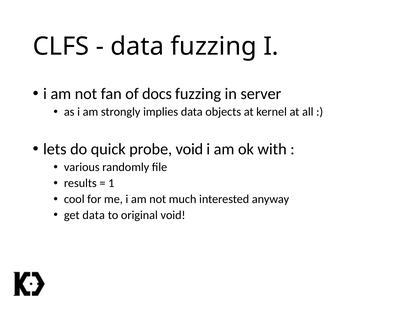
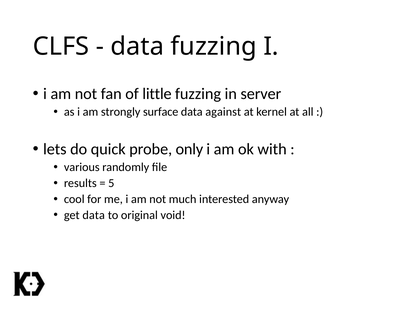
docs: docs -> little (157, 94)
implies: implies -> surface (161, 112)
objects: objects -> against (223, 112)
probe void: void -> only (189, 149)
1: 1 -> 5 (111, 183)
